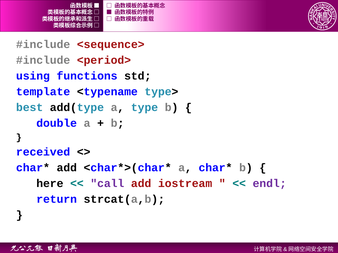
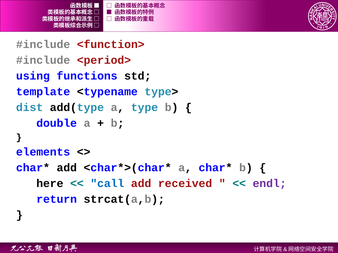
<sequence>: <sequence> -> <function> (111, 45)
best: best -> dist (30, 108)
received: received -> elements (43, 152)
call colour: purple -> blue (107, 184)
iostream: iostream -> received (185, 184)
